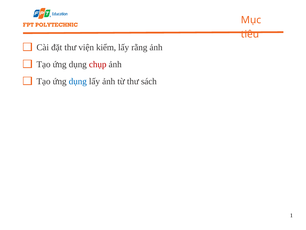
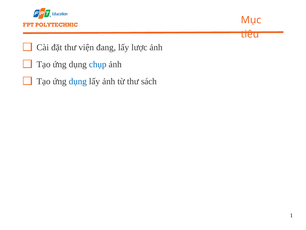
kiểm: kiểm -> đang (106, 47)
rằng: rằng -> lược (139, 47)
chụp colour: red -> blue (98, 64)
